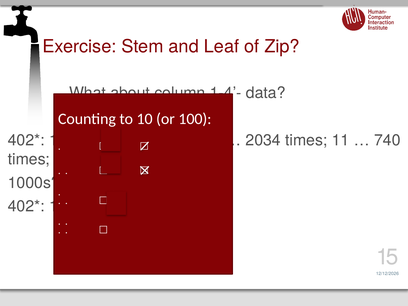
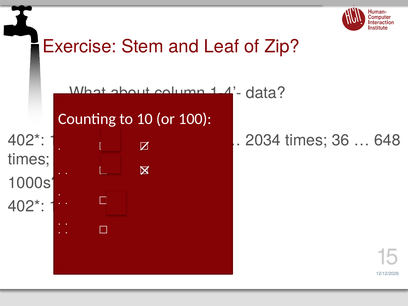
11: 11 -> 36 (341, 140)
740: 740 -> 648 (387, 140)
